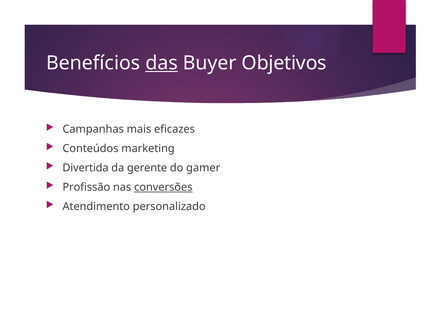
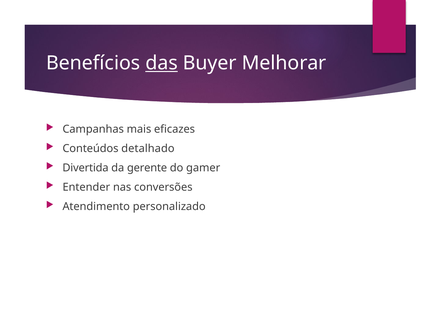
Objetivos: Objetivos -> Melhorar (284, 63)
marketing: marketing -> detalhado (148, 149)
Profissão: Profissão -> Entender (86, 187)
conversões underline: present -> none (163, 187)
